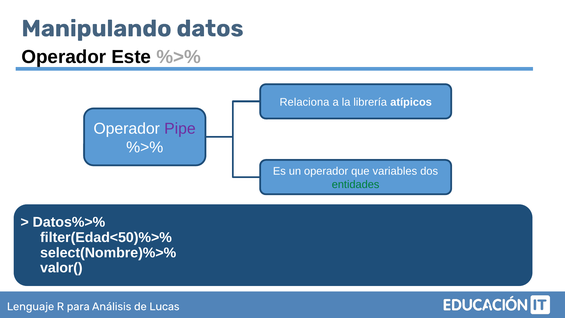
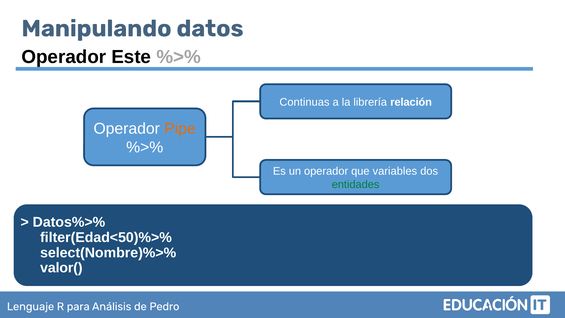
Relaciona: Relaciona -> Continuas (304, 102)
atípicos: atípicos -> relación (411, 102)
Pipe colour: purple -> orange (180, 128)
Lucas: Lucas -> Pedro (164, 306)
